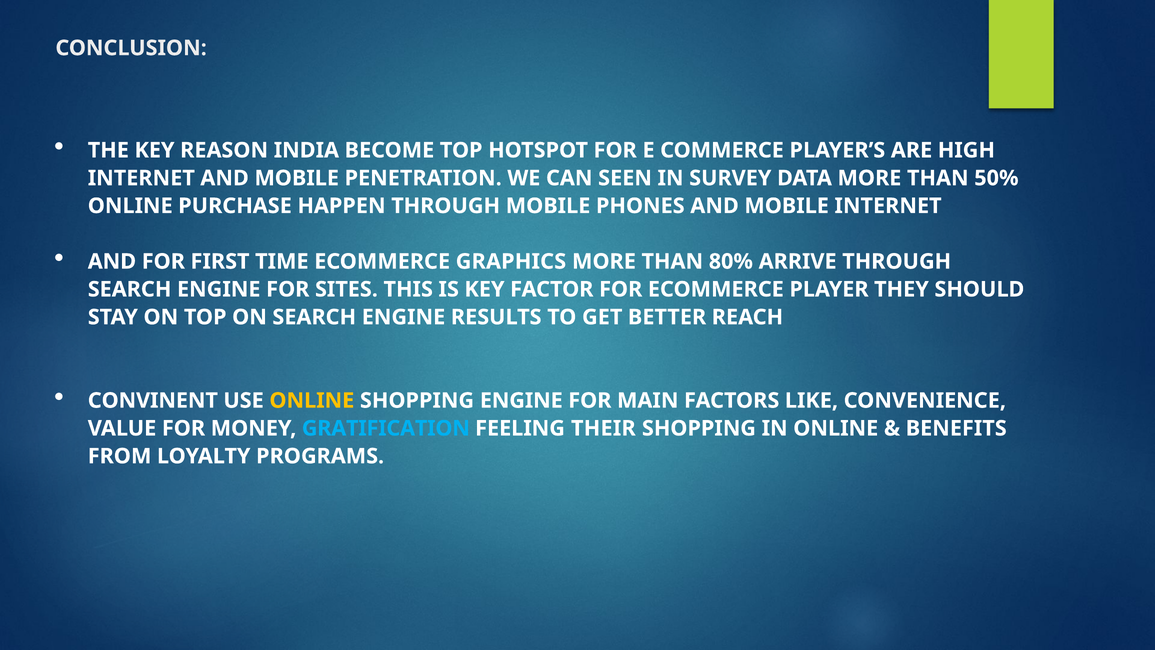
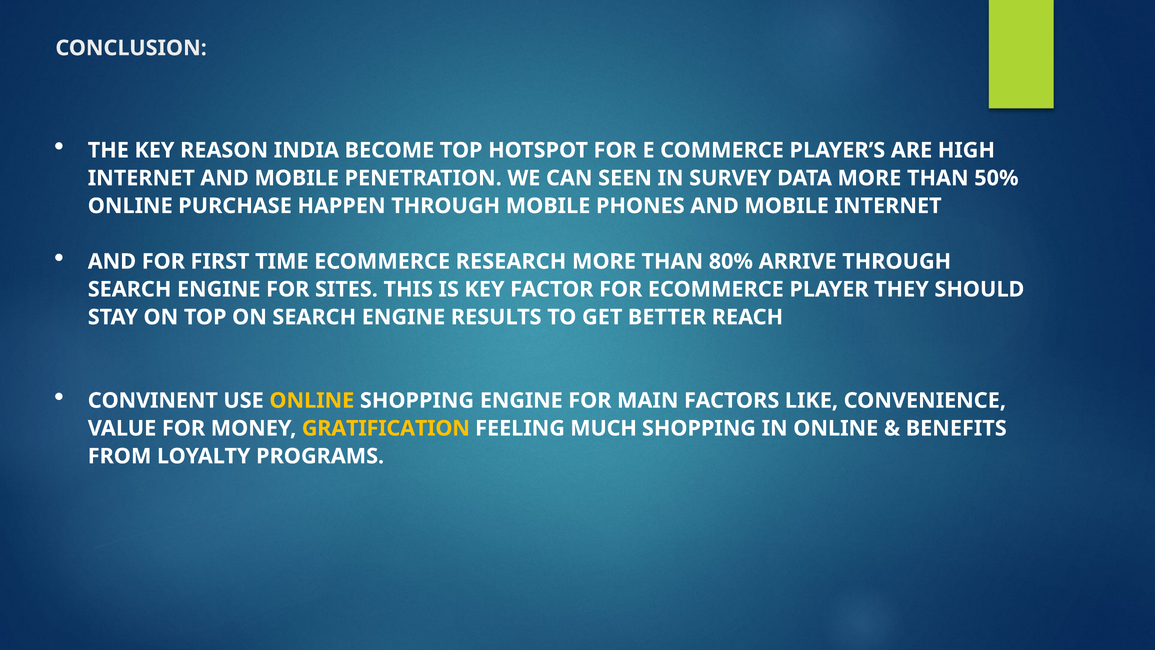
GRAPHICS: GRAPHICS -> RESEARCH (511, 261)
GRATIFICATION colour: light blue -> yellow (386, 428)
THEIR: THEIR -> MUCH (604, 428)
